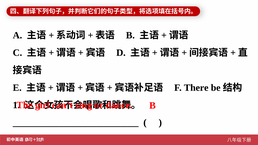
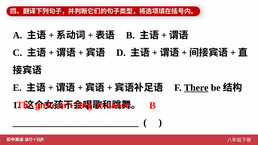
There underline: none -> present (196, 88)
